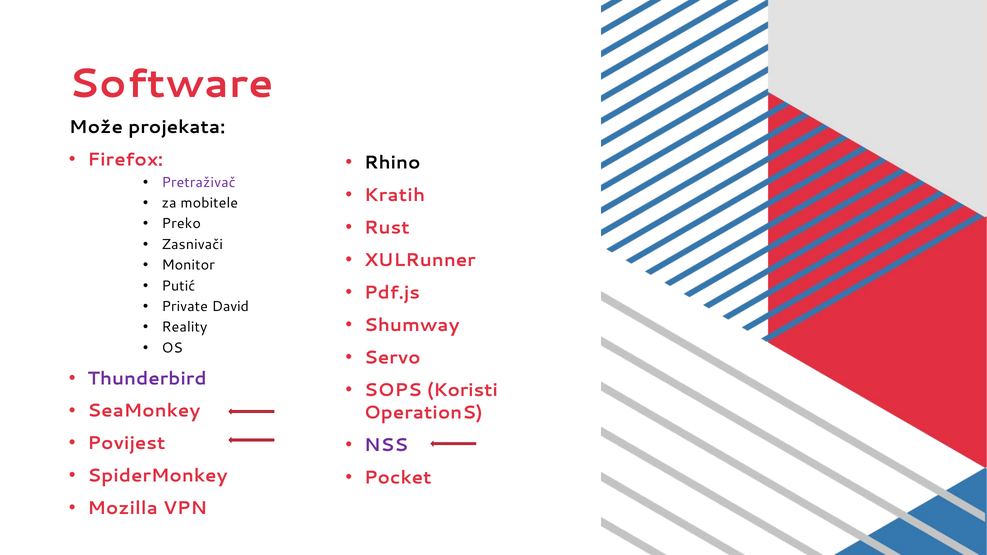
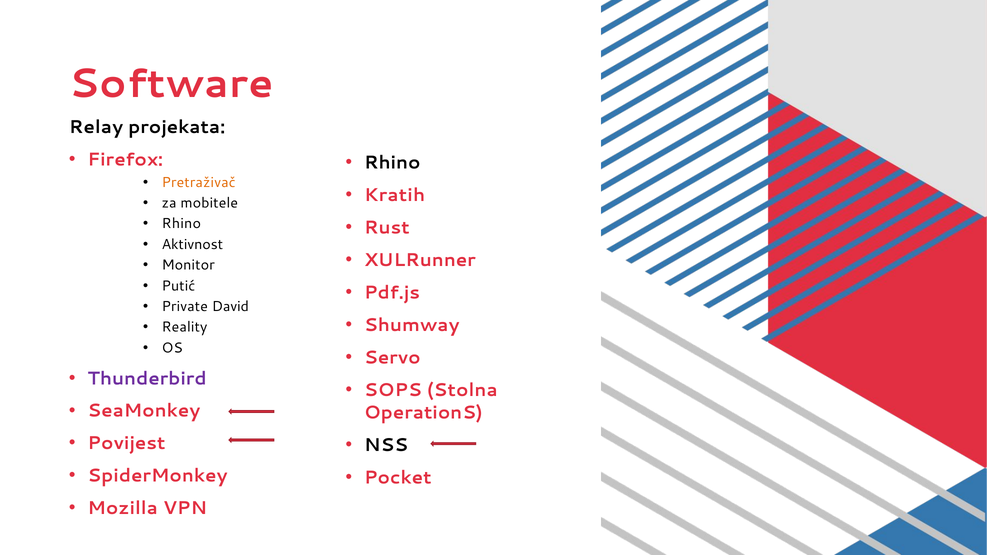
Može: Može -> Relay (96, 127)
Pretraživač colour: purple -> orange (199, 182)
Preko: Preko -> Rhino (181, 224)
Zasnivači: Zasnivači -> Aktivnost (192, 245)
Koristi: Koristi -> Stolna (462, 390)
NSS colour: purple -> black (386, 445)
